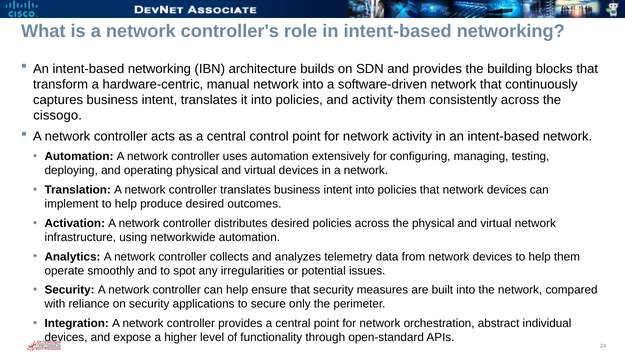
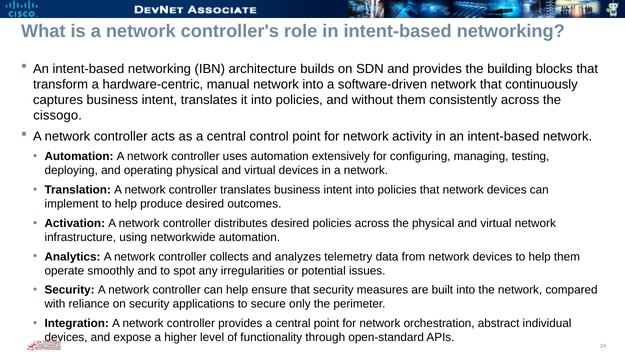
and activity: activity -> without (372, 100)
